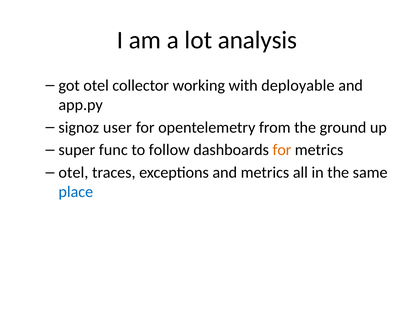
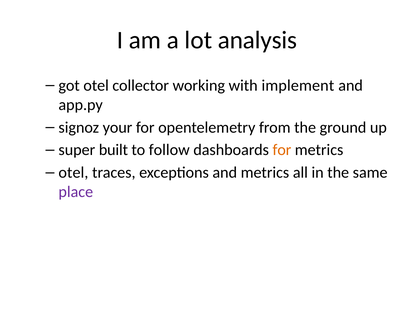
deployable: deployable -> implement (298, 85)
user: user -> your (118, 127)
func: func -> built (113, 150)
place colour: blue -> purple (76, 192)
